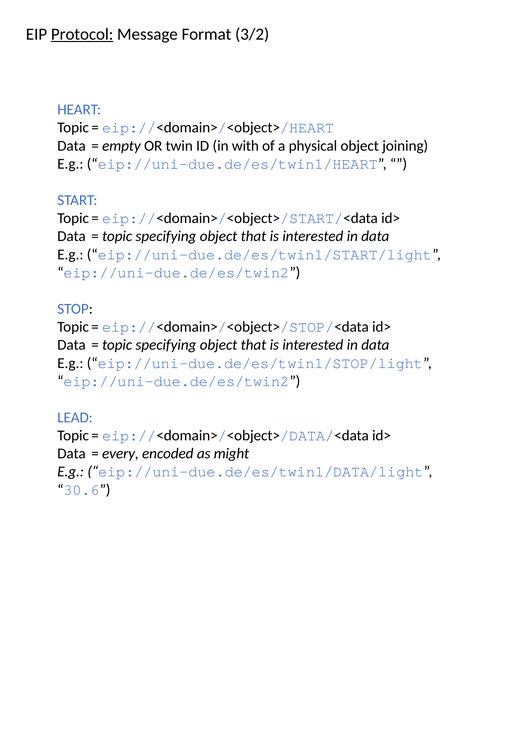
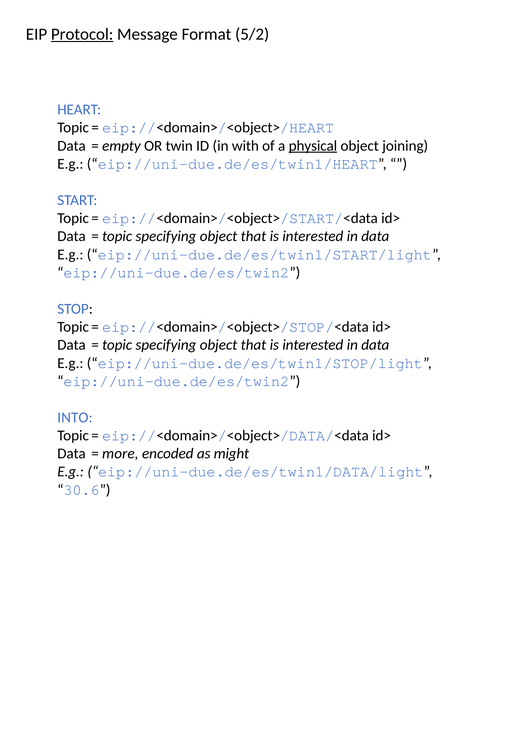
3/2: 3/2 -> 5/2 (252, 34)
physical underline: none -> present (313, 146)
LEAD: LEAD -> INTO (75, 418)
every: every -> more (120, 454)
